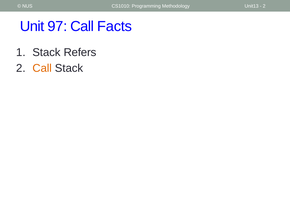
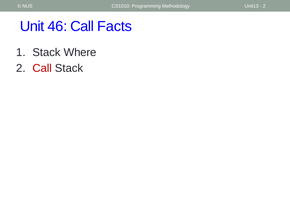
97: 97 -> 46 (57, 26)
Refers: Refers -> Where (80, 53)
Call colour: orange -> red (42, 68)
